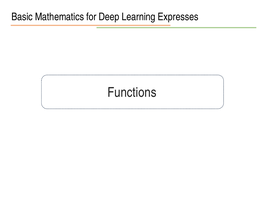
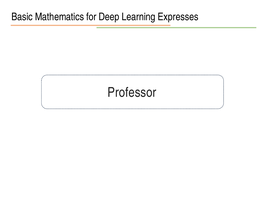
Functions: Functions -> Professor (132, 93)
